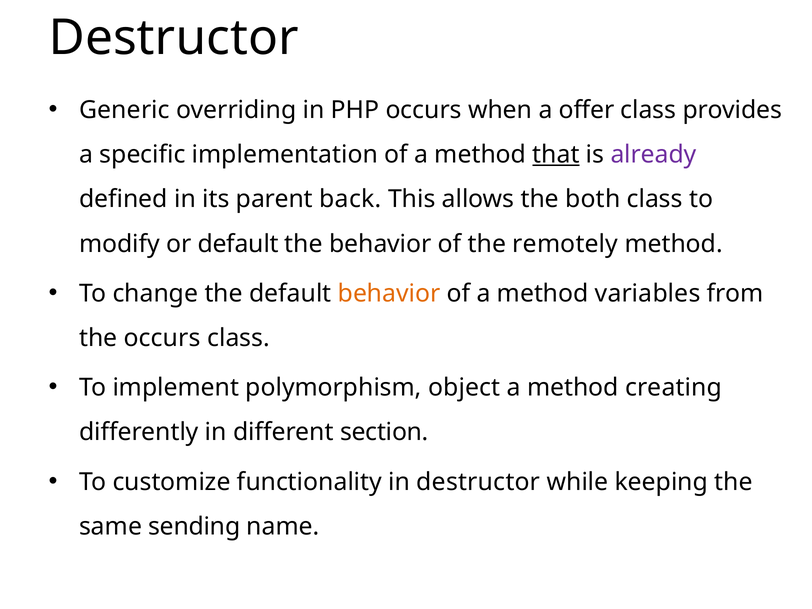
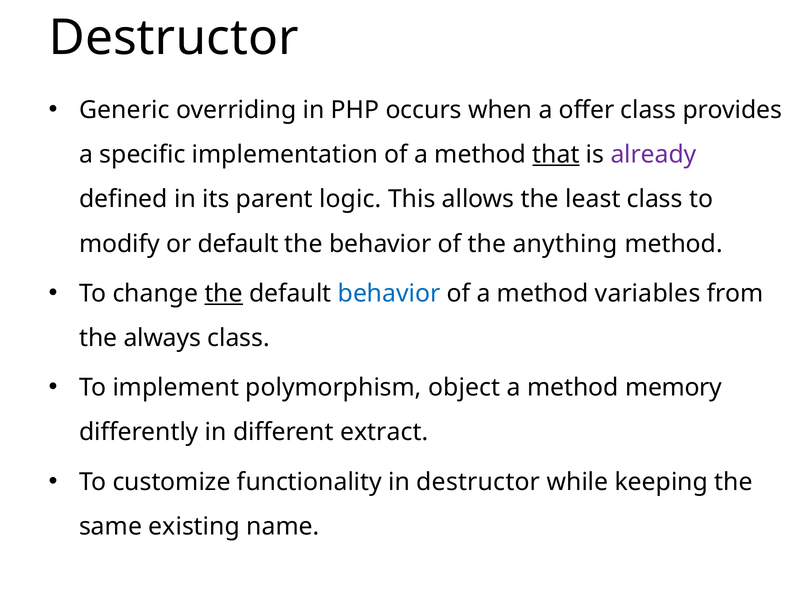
back: back -> logic (350, 199)
both: both -> least (593, 199)
remotely: remotely -> anything (565, 244)
the underline: none -> present (224, 293)
behavior colour: orange -> blue (389, 293)
the occurs: occurs -> always (162, 338)
creating: creating -> memory (674, 388)
section: section -> extract (384, 432)
sending: sending -> existing (194, 526)
